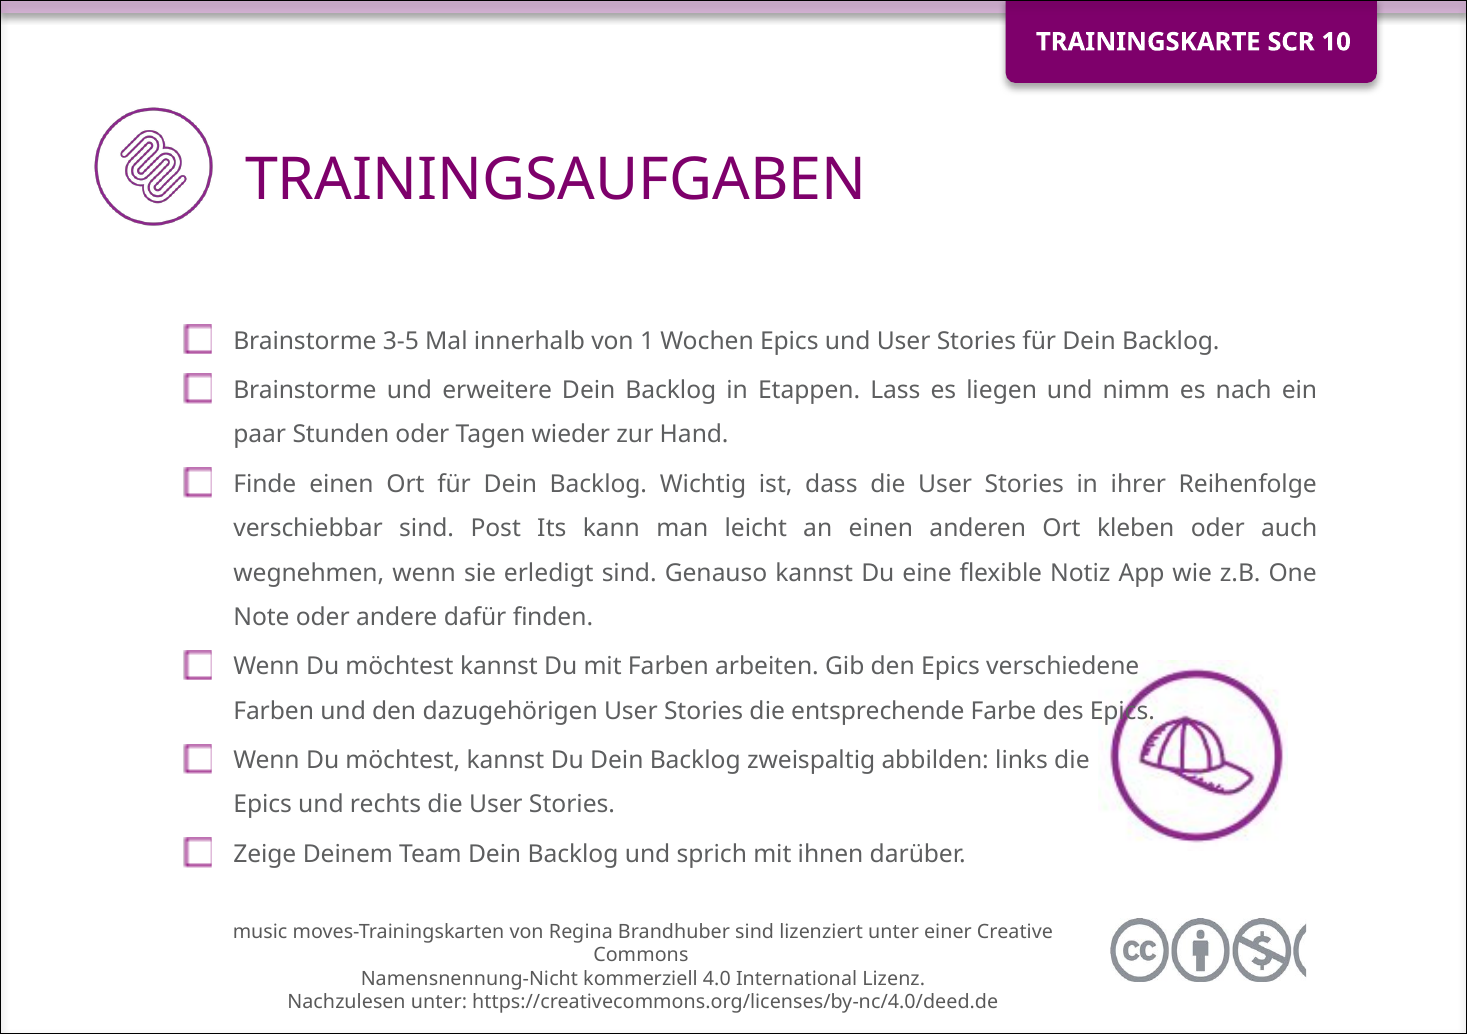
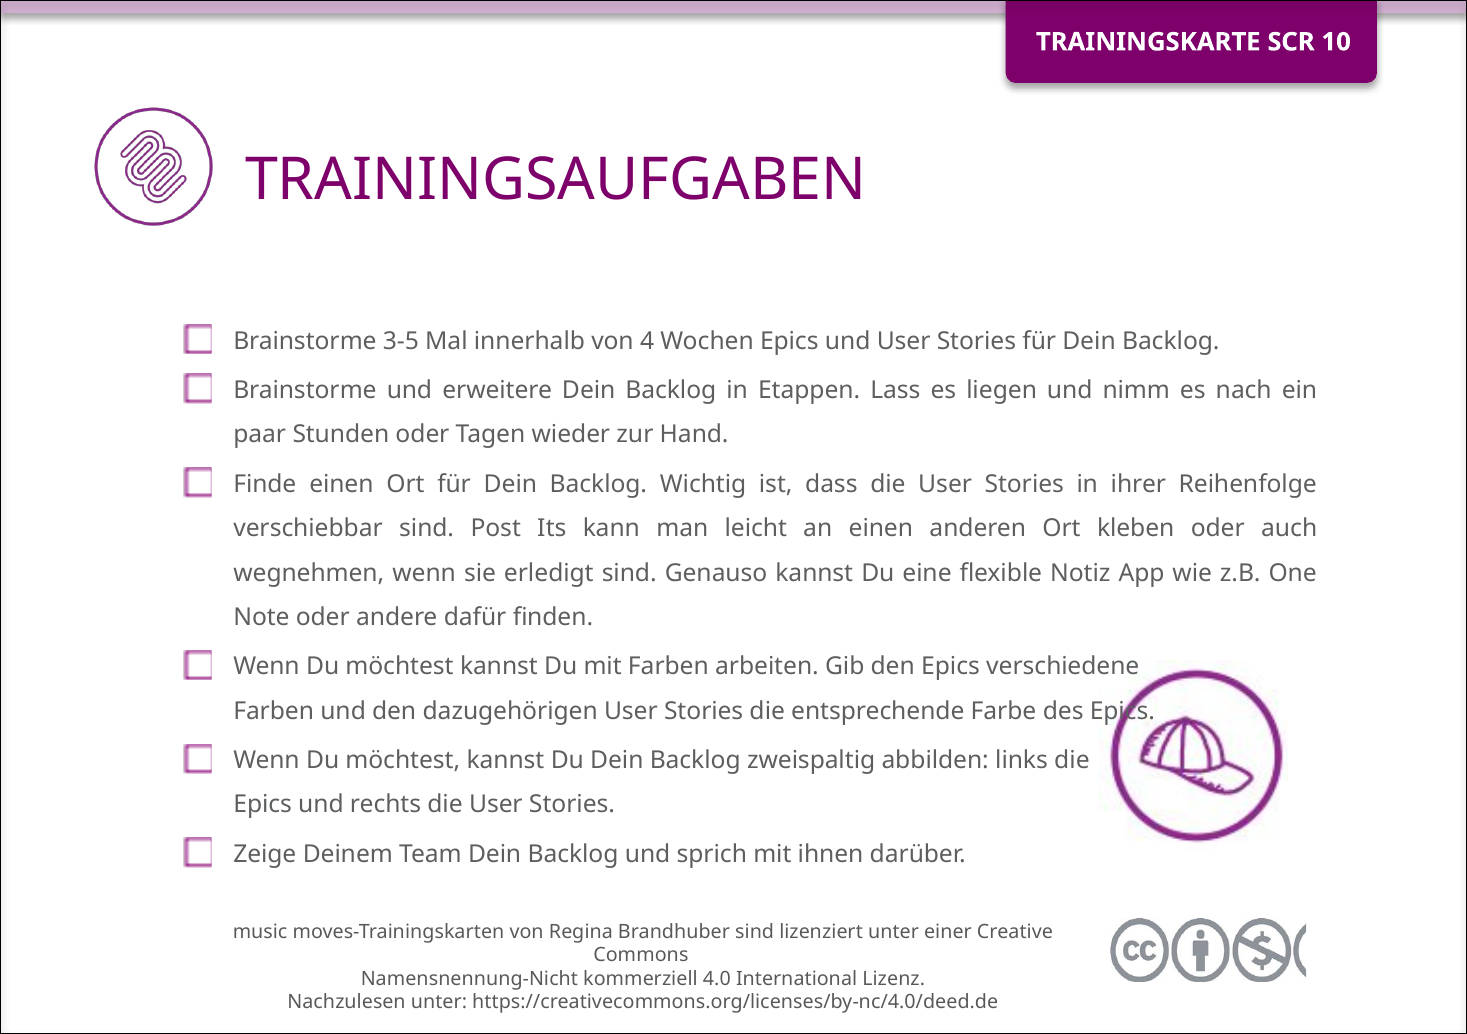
1: 1 -> 4 (647, 341)
